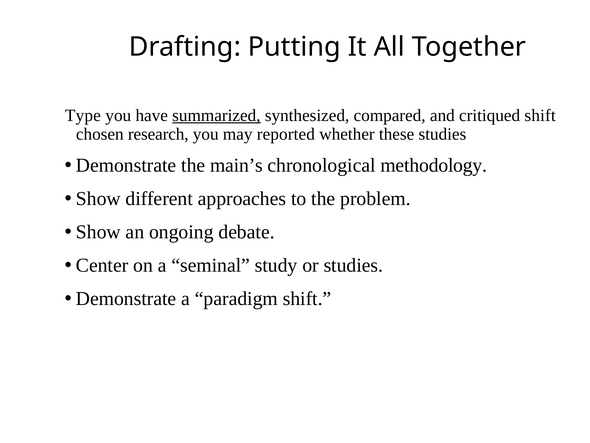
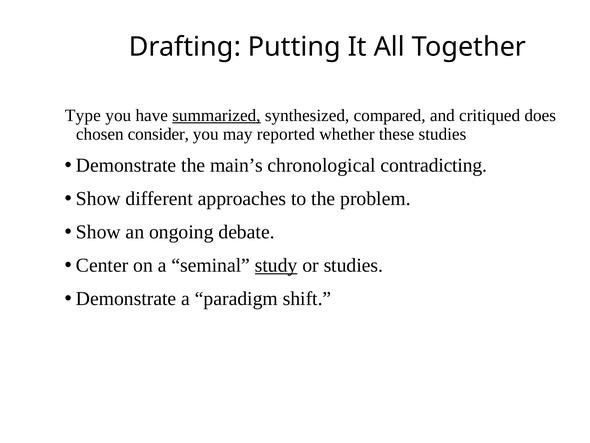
critiqued shift: shift -> does (540, 115)
research: research -> consider (158, 134)
methodology: methodology -> contradicting (434, 165)
study underline: none -> present (276, 265)
